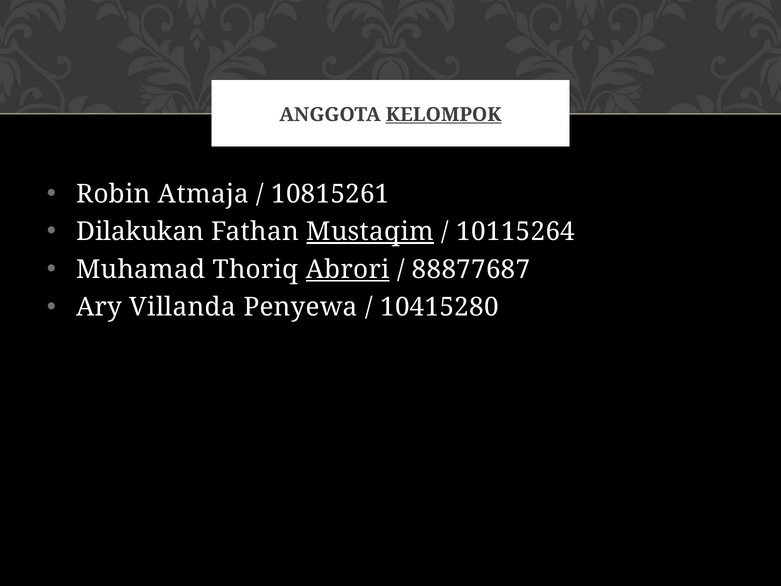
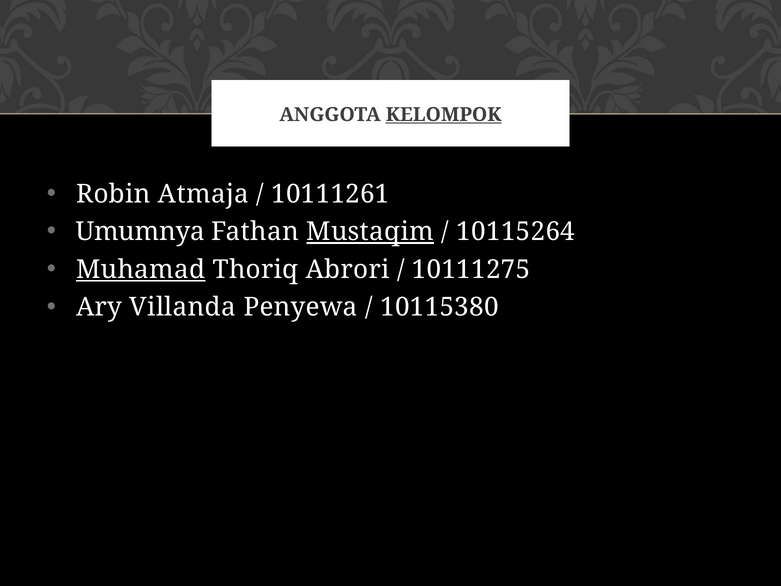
10815261: 10815261 -> 10111261 (330, 194)
Dilakukan: Dilakukan -> Umumnya (140, 232)
Muhamad underline: none -> present (141, 269)
Abrori underline: present -> none (348, 269)
88877687: 88877687 -> 10111275 (471, 269)
10415280: 10415280 -> 10115380 (439, 307)
